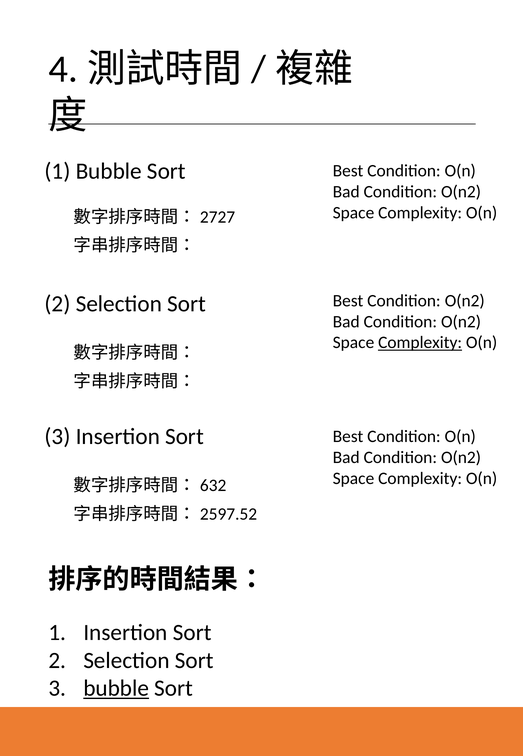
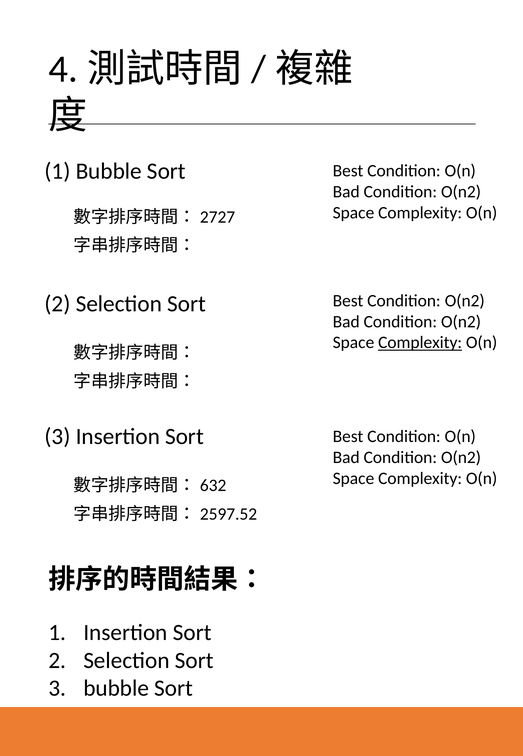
bubble underline: present -> none (116, 688)
